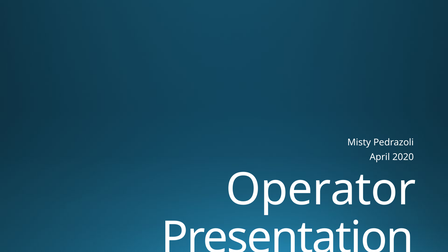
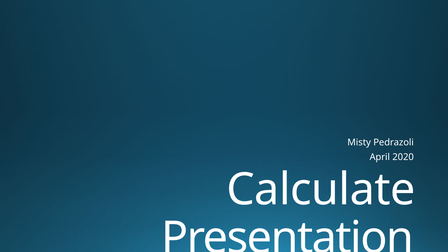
Operator: Operator -> Calculate (321, 190)
